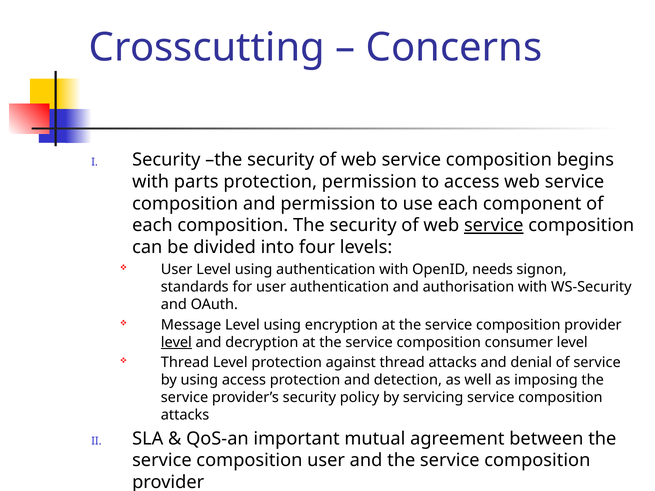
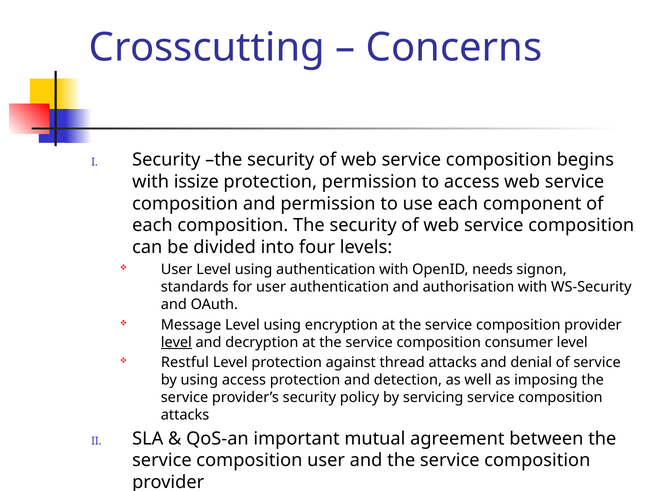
parts: parts -> issize (196, 182)
service underline: present -> none (494, 226)
Thread: Thread -> Restful (185, 363)
